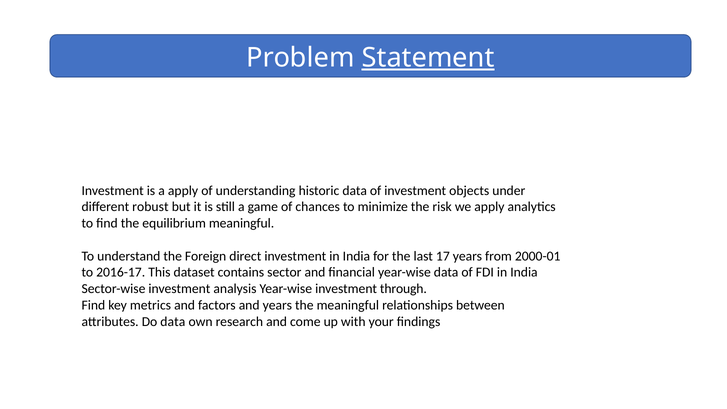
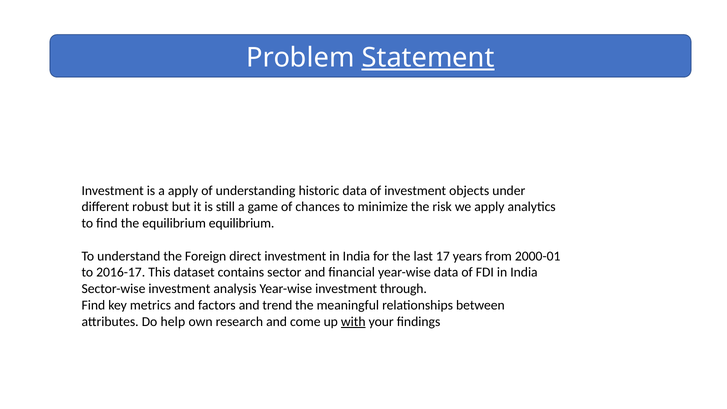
equilibrium meaningful: meaningful -> equilibrium (242, 223)
and years: years -> trend (277, 305)
Do data: data -> help (173, 321)
with underline: none -> present (353, 321)
